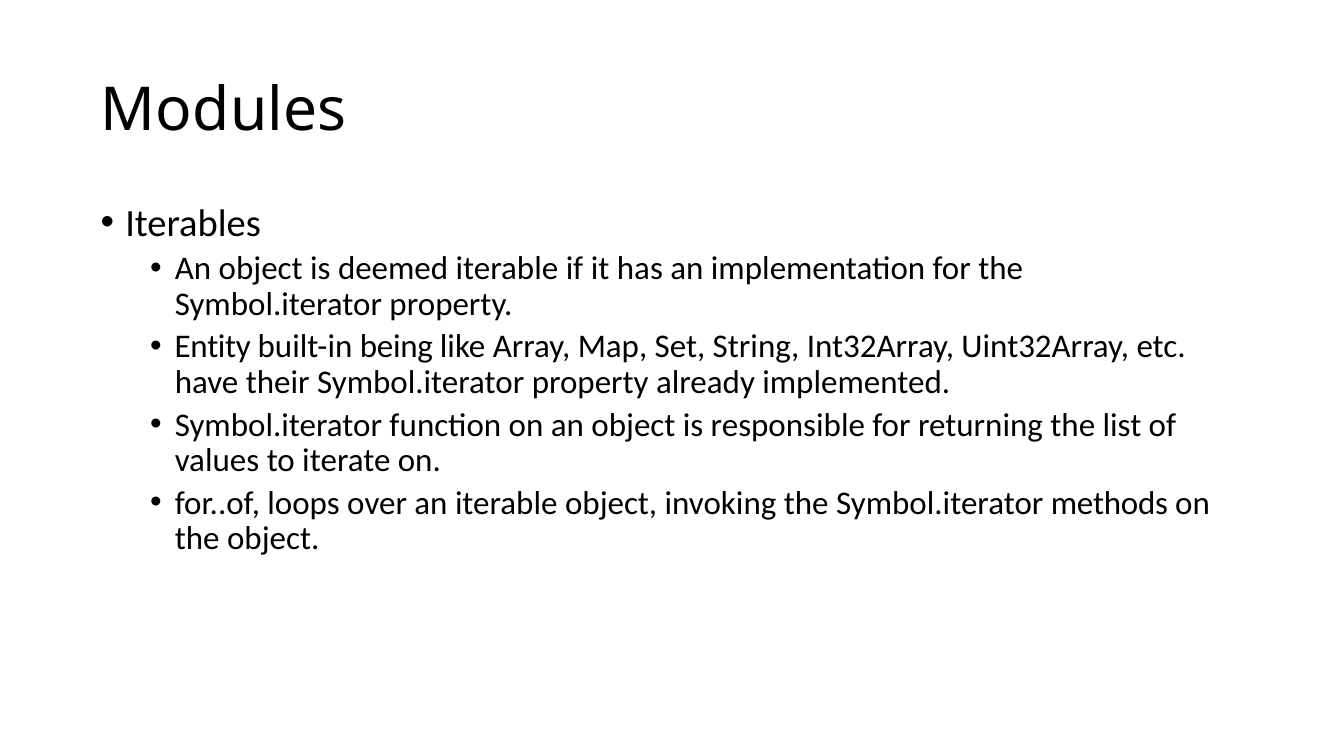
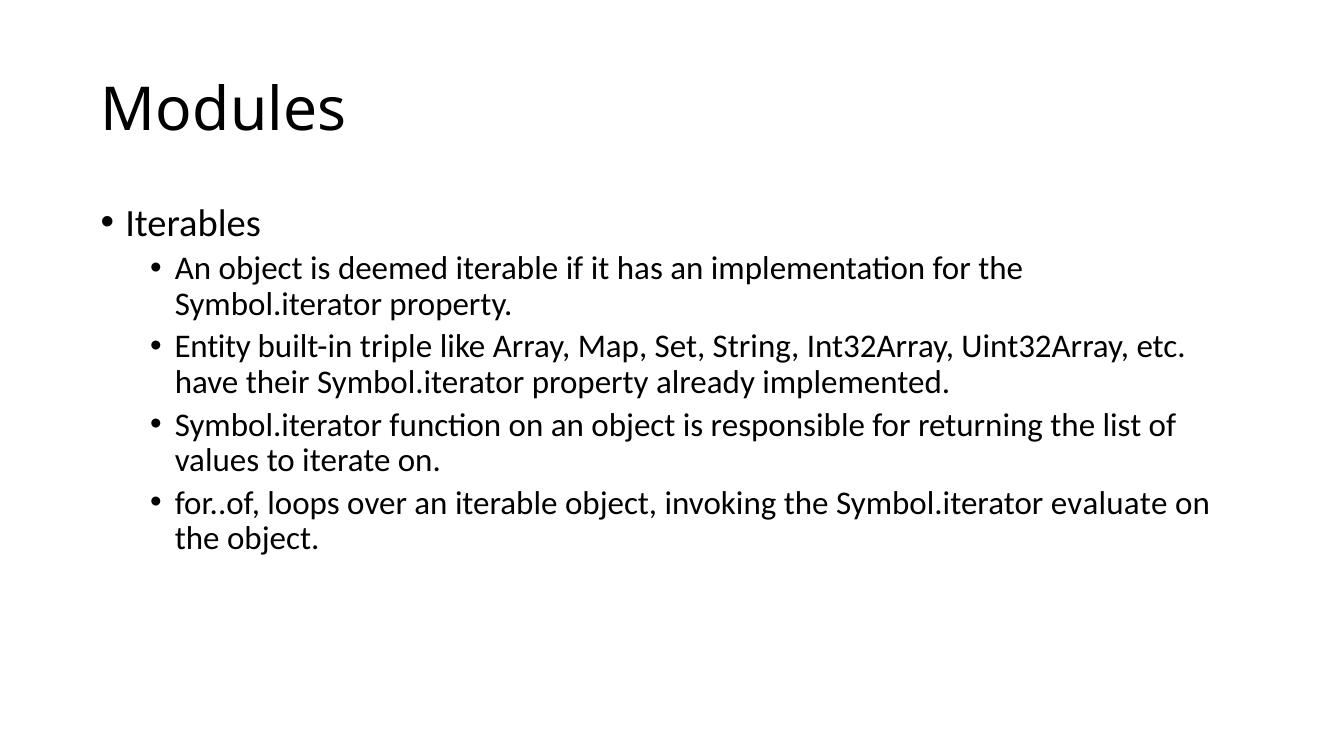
being: being -> triple (396, 347)
methods: methods -> evaluate (1109, 503)
